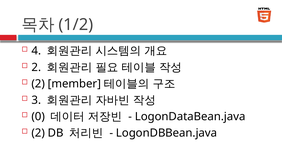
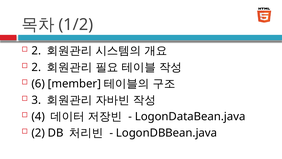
4: 4 -> 2 (36, 51)
2: 2 -> 6 (38, 83)
0: 0 -> 4 (38, 116)
